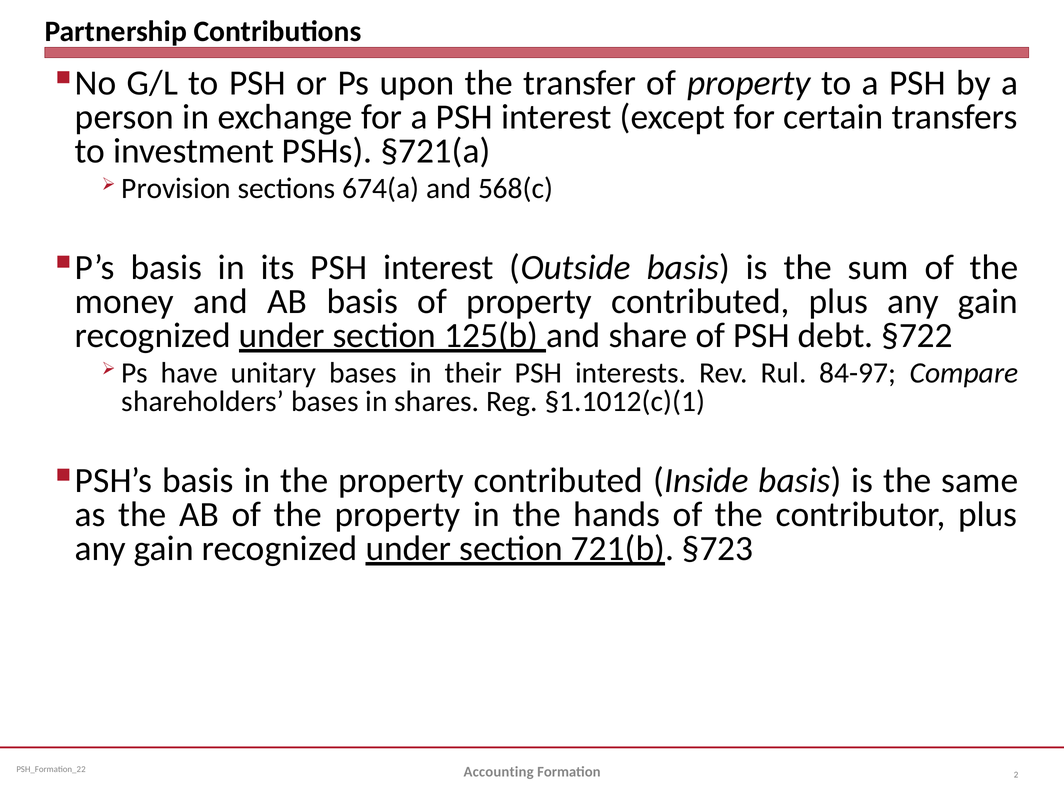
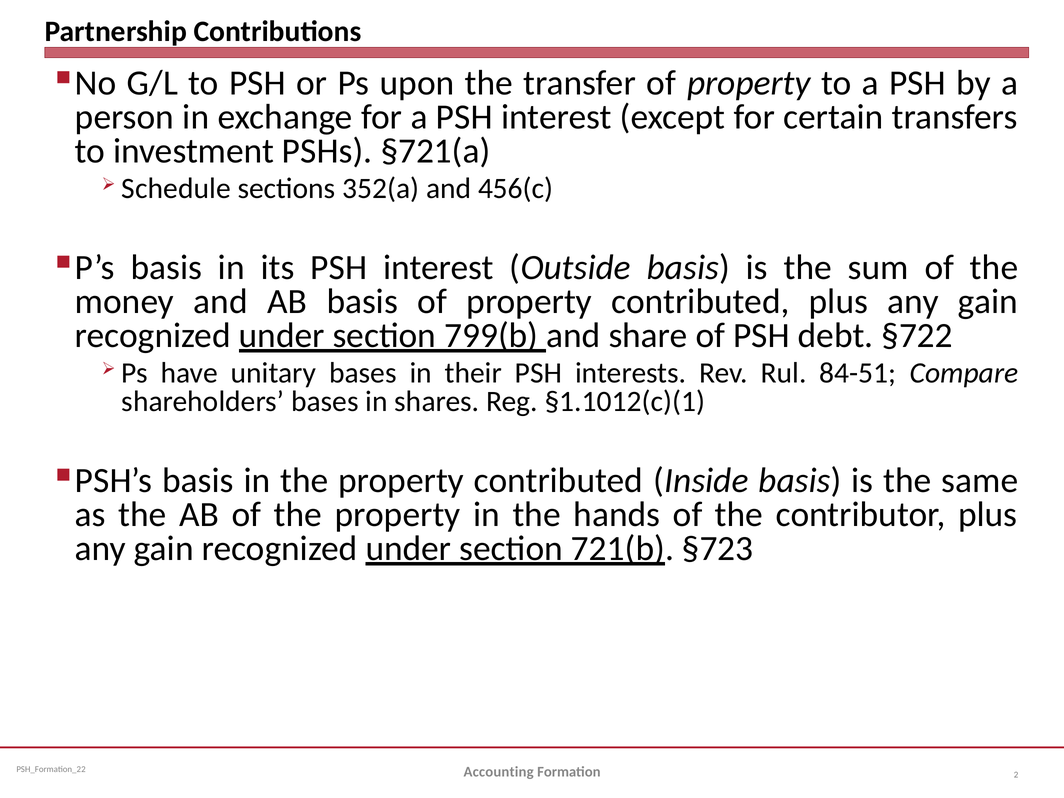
Provision: Provision -> Schedule (176, 188)
674(a: 674(a -> 352(a (381, 188)
568(c: 568(c -> 456(c (516, 188)
125(b: 125(b -> 799(b (491, 336)
84-97: 84-97 -> 84-51 (858, 373)
